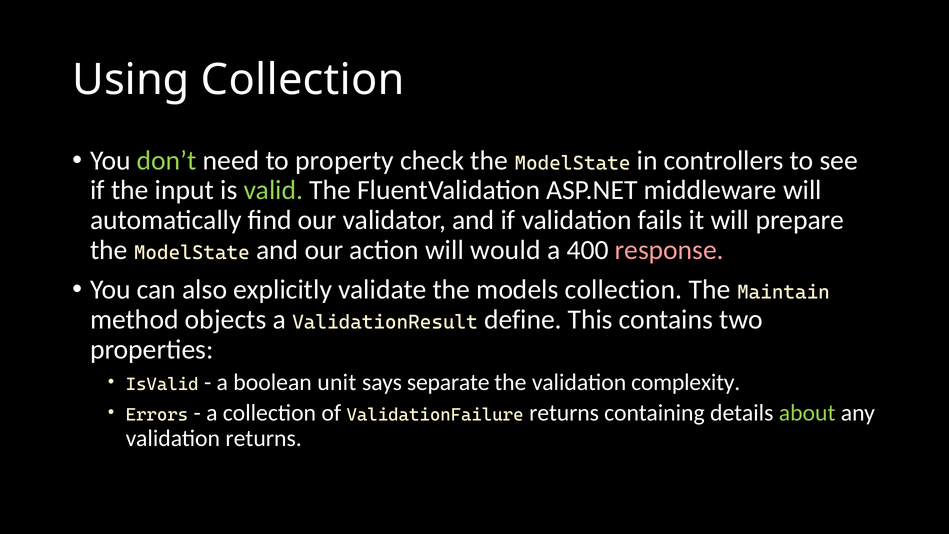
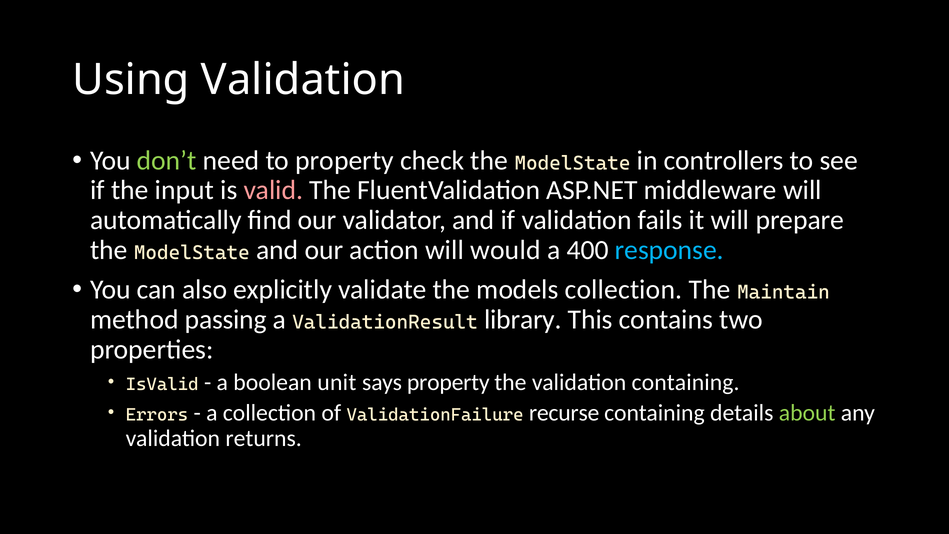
Using Collection: Collection -> Validation (303, 80)
valid colour: light green -> pink (273, 190)
response colour: pink -> light blue (669, 250)
objects: objects -> passing (226, 319)
define: define -> library (523, 319)
says separate: separate -> property (448, 382)
validation complexity: complexity -> containing (686, 382)
ValidationFailure returns: returns -> recurse (564, 413)
